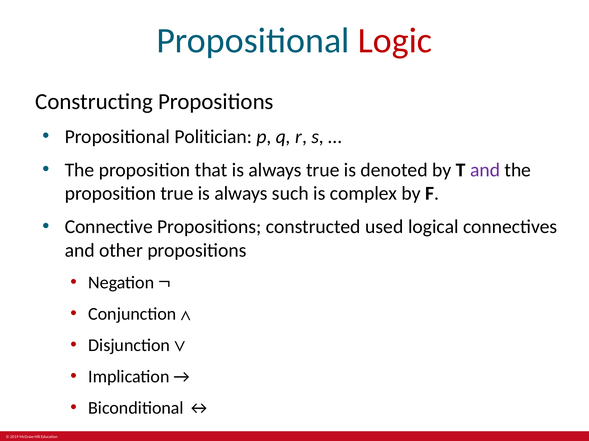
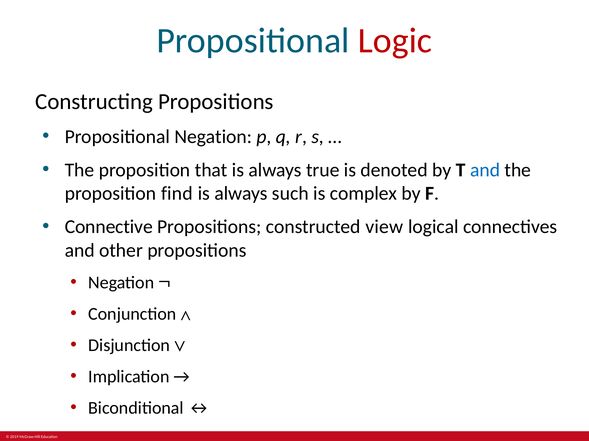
Propositional Politician: Politician -> Negation (213, 137)
and colour: purple -> blue (485, 170)
proposition true: true -> find (177, 194)
used: used -> view (384, 227)
